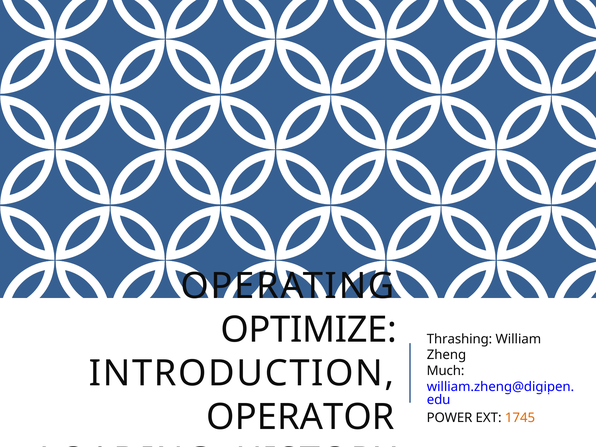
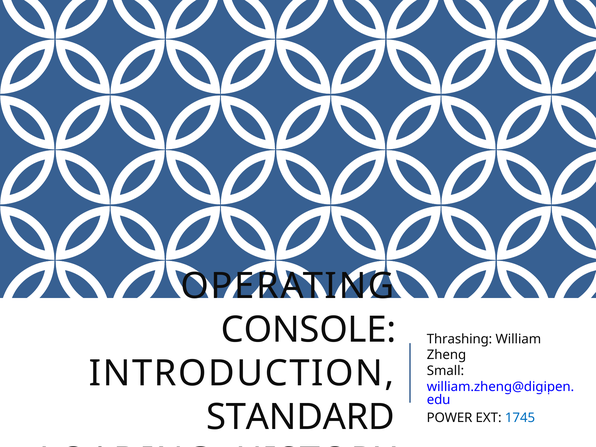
OPTIMIZE: OPTIMIZE -> CONSOLE (309, 330)
Much: Much -> Small (445, 371)
OPERATOR: OPERATOR -> STANDARD (300, 417)
1745 colour: orange -> blue (520, 418)
